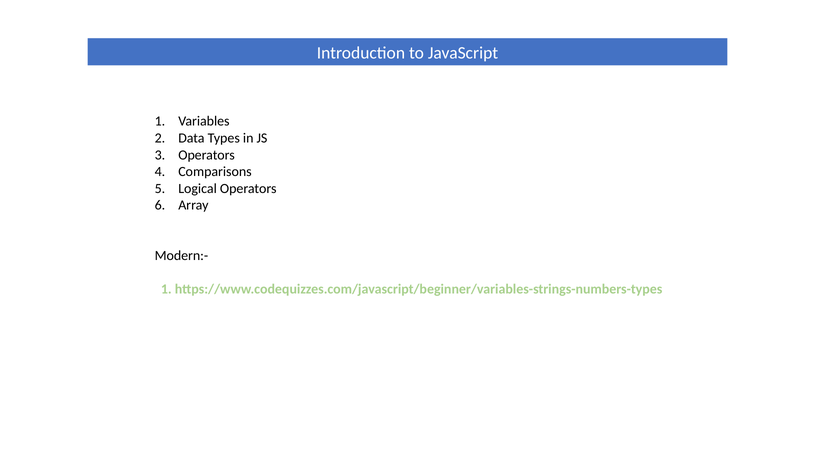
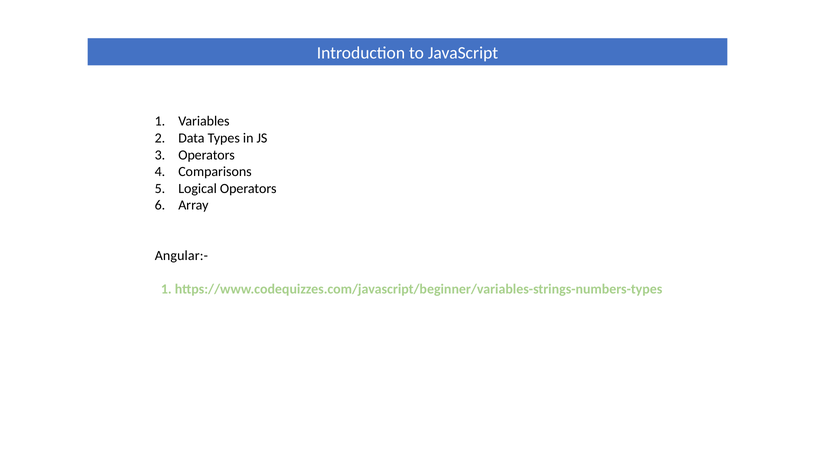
Modern:-: Modern:- -> Angular:- (181, 256)
